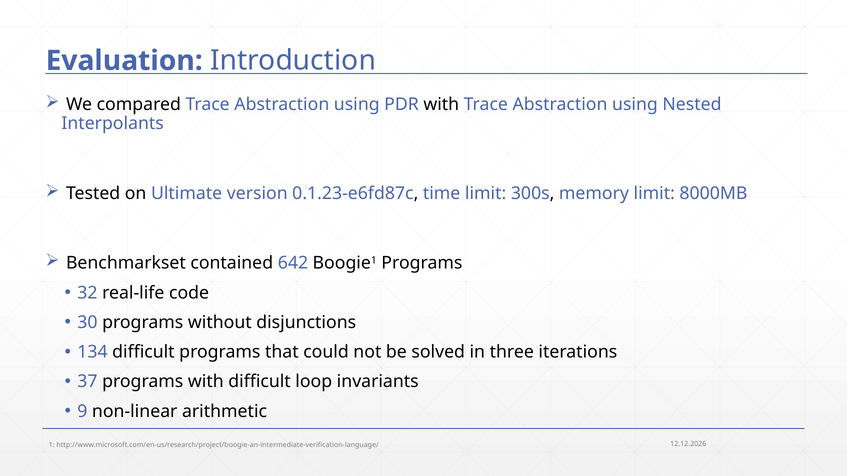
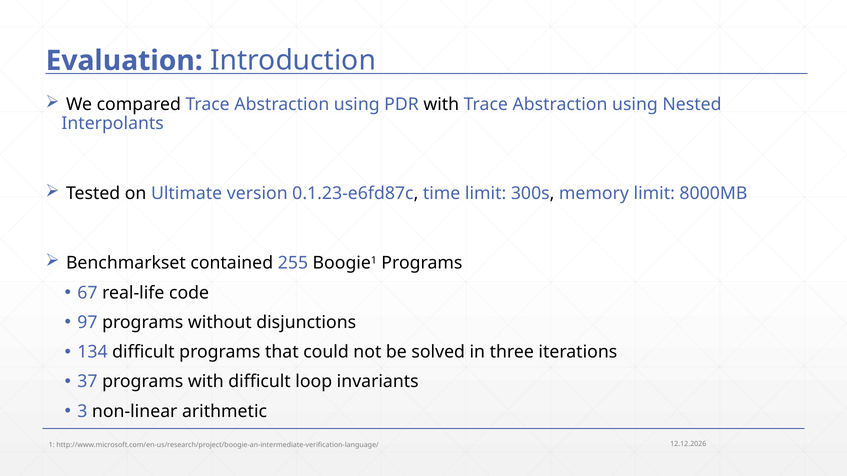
642: 642 -> 255 (293, 263)
32: 32 -> 67 (87, 293)
30: 30 -> 97 (87, 323)
9: 9 -> 3 (82, 412)
